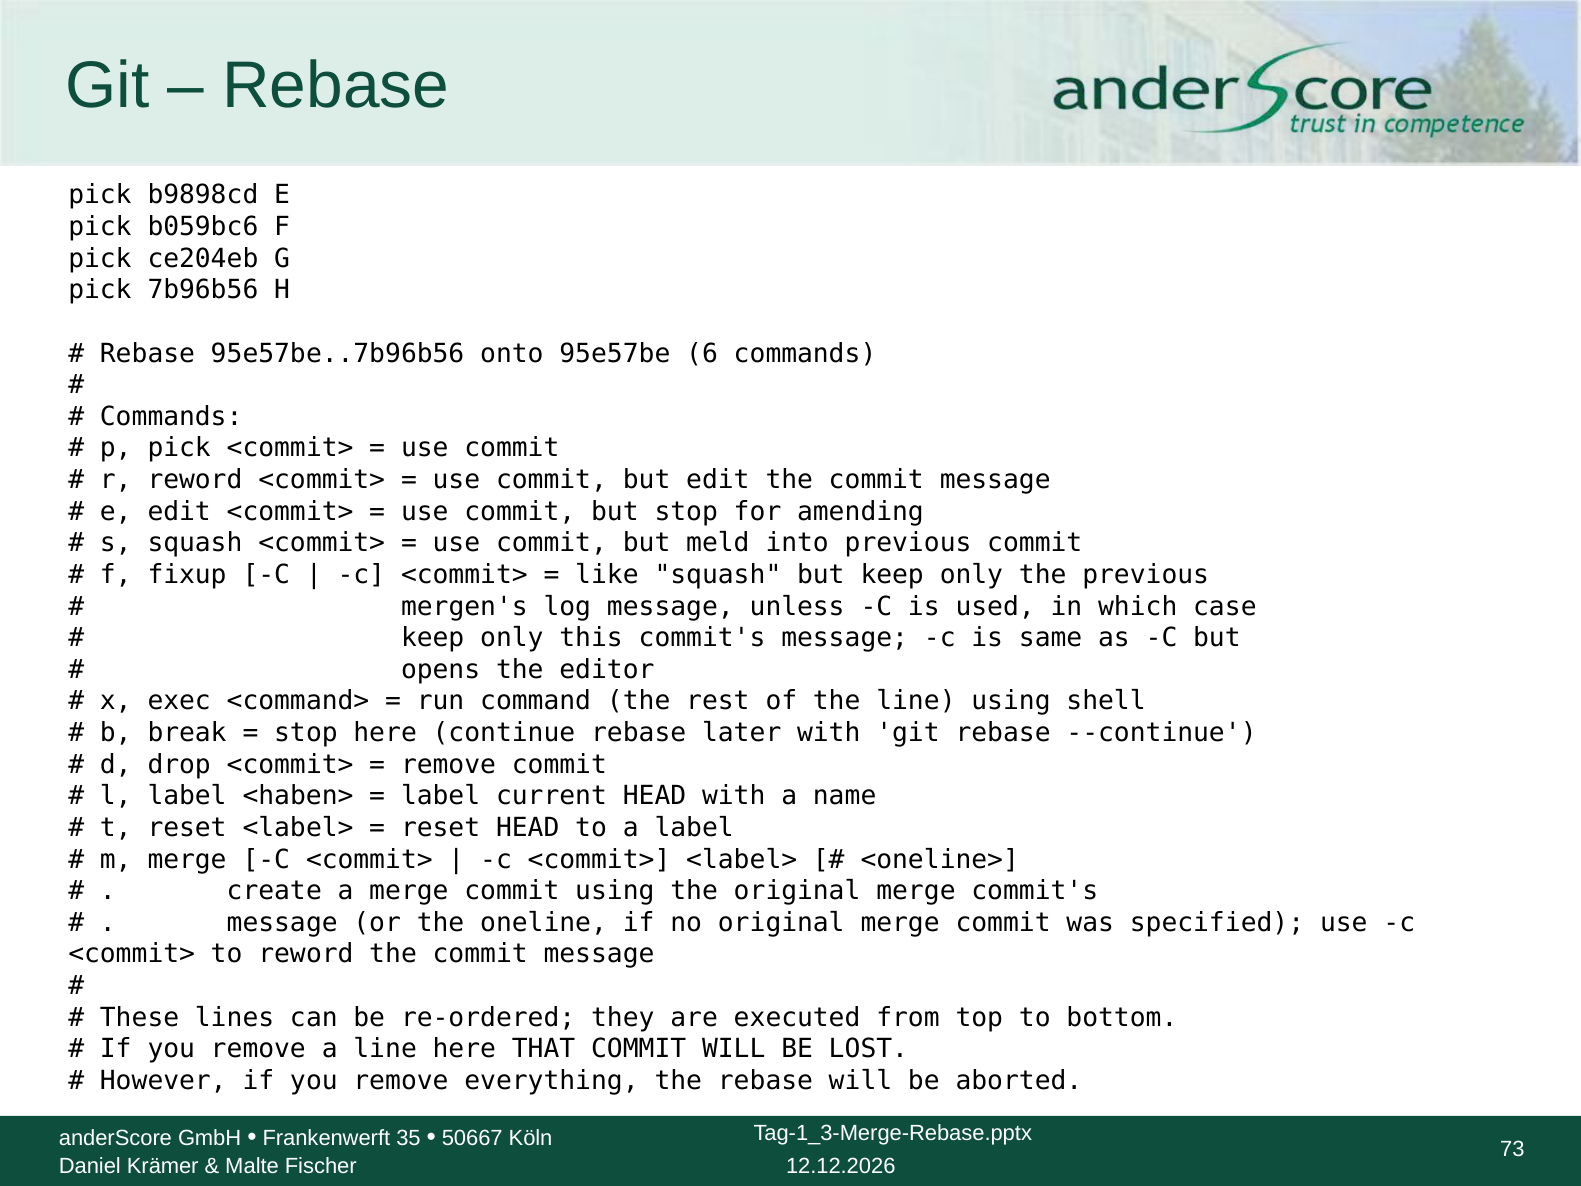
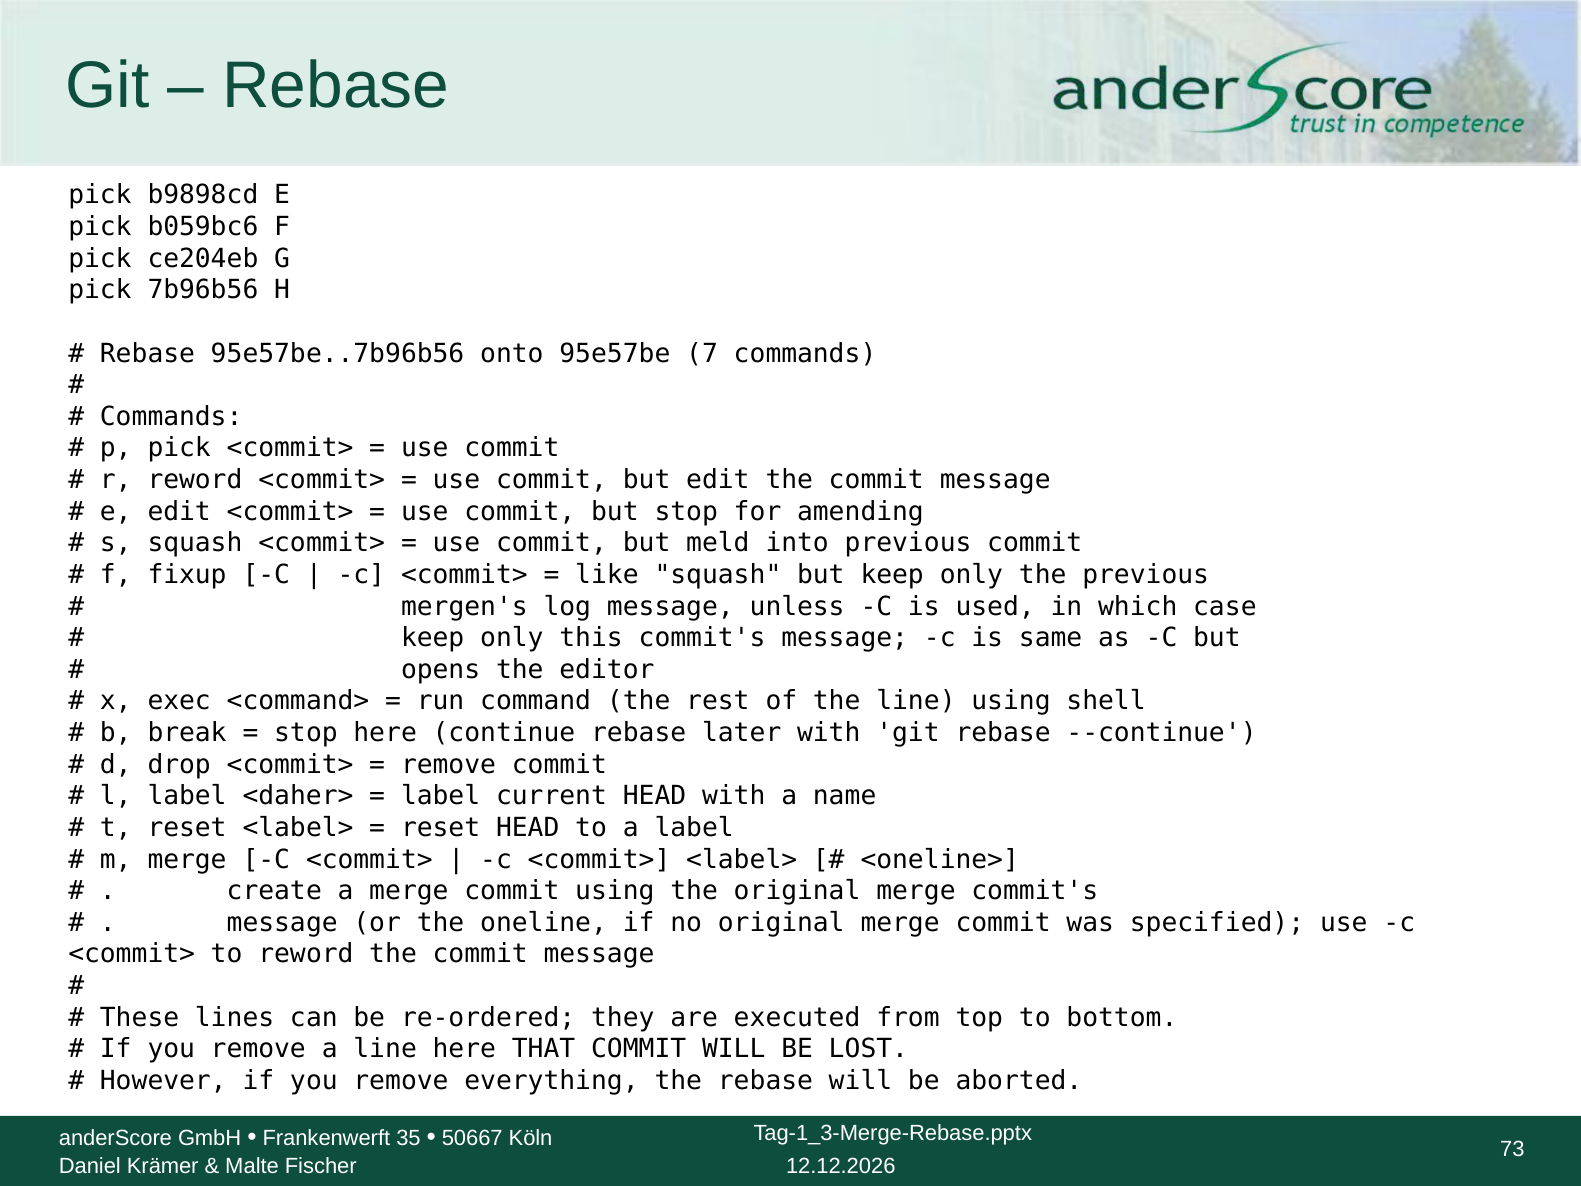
6: 6 -> 7 (702, 353)
<haben>: <haben> -> <daher> (298, 796)
